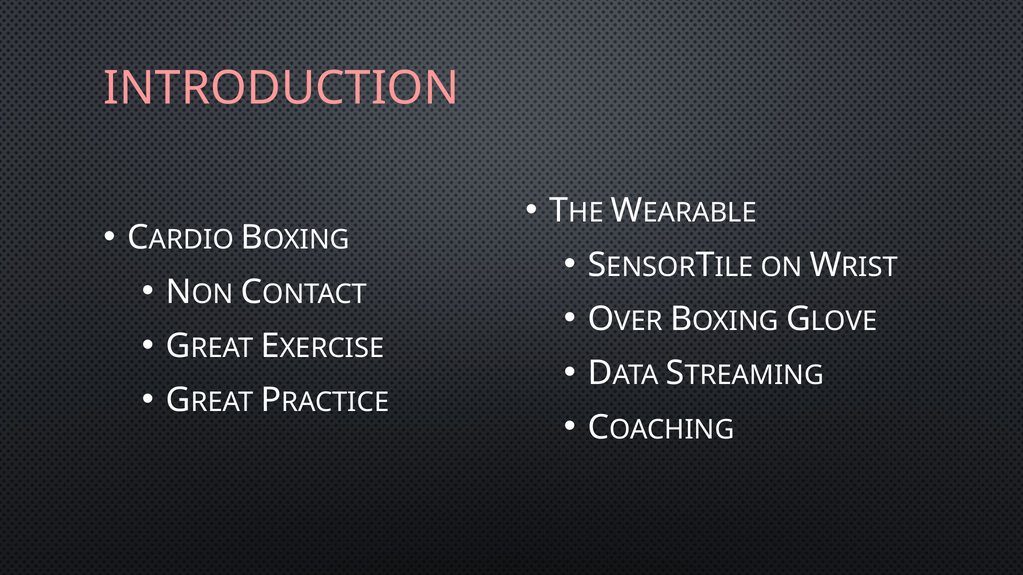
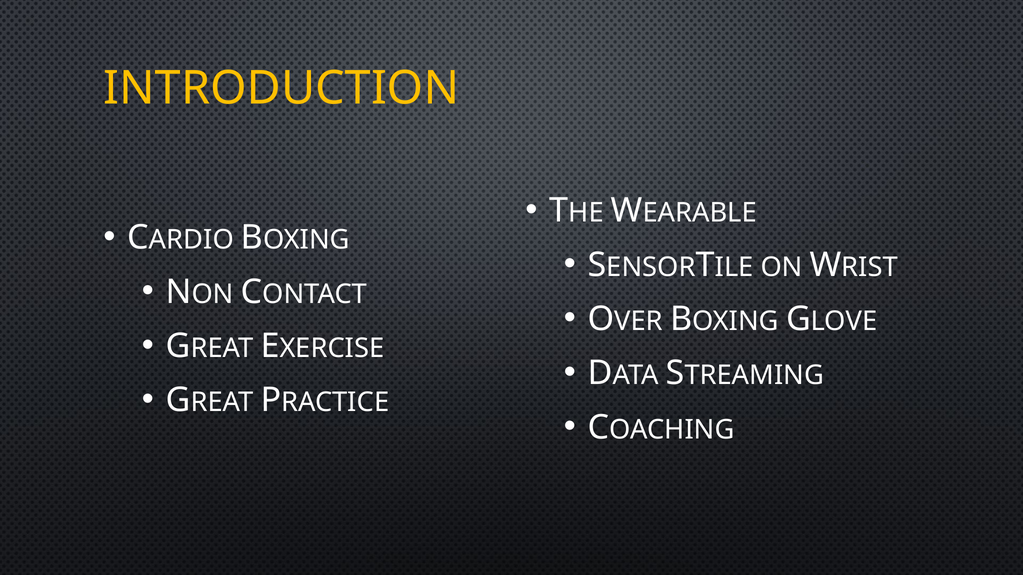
INTRODUCTION colour: pink -> yellow (281, 88)
